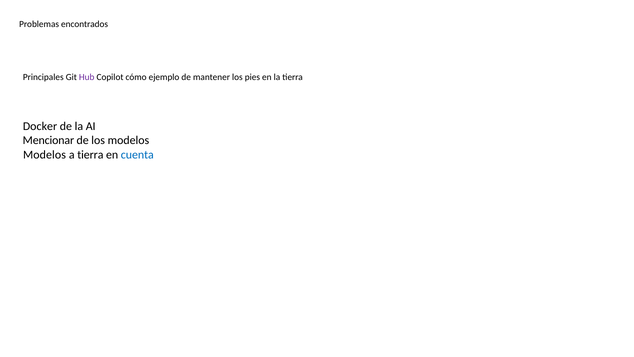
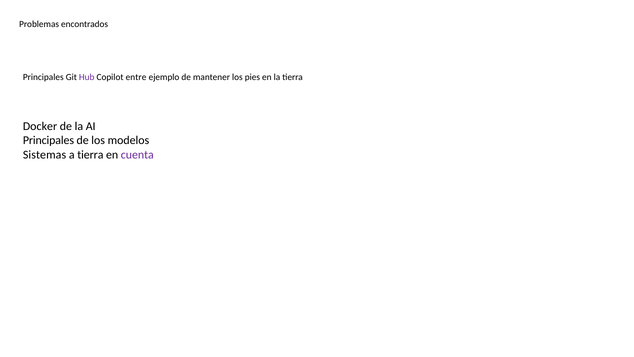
cómo: cómo -> entre (136, 77)
Mencionar: Mencionar -> Principales (48, 140)
Modelos: Modelos -> Sistemas (45, 155)
cuenta colour: blue -> purple (137, 155)
